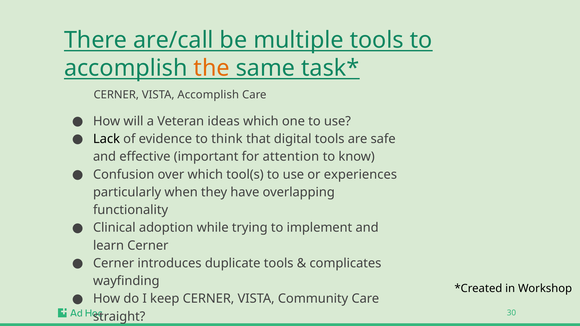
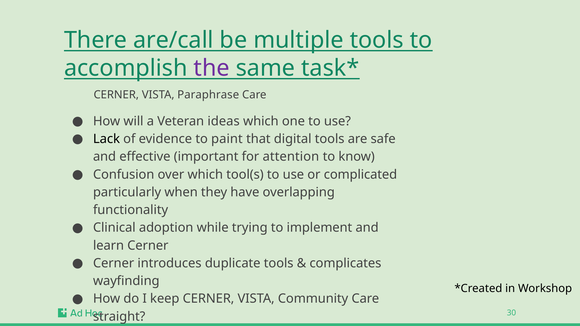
the colour: orange -> purple (212, 68)
VISTA Accomplish: Accomplish -> Paraphrase (208, 95)
think: think -> paint (227, 139)
experiences: experiences -> complicated (360, 175)
